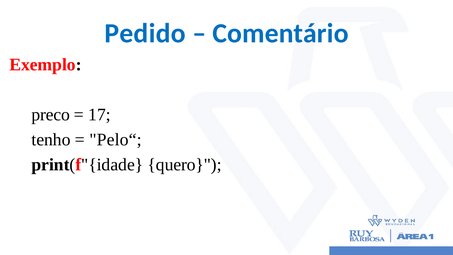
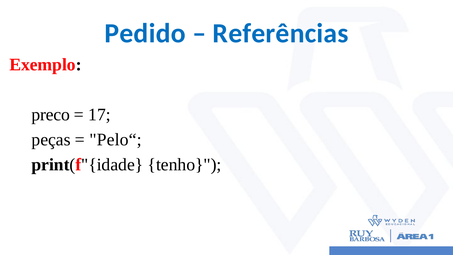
Comentário: Comentário -> Referências (281, 33)
tenho: tenho -> peças (51, 139)
quero: quero -> tenho (185, 164)
